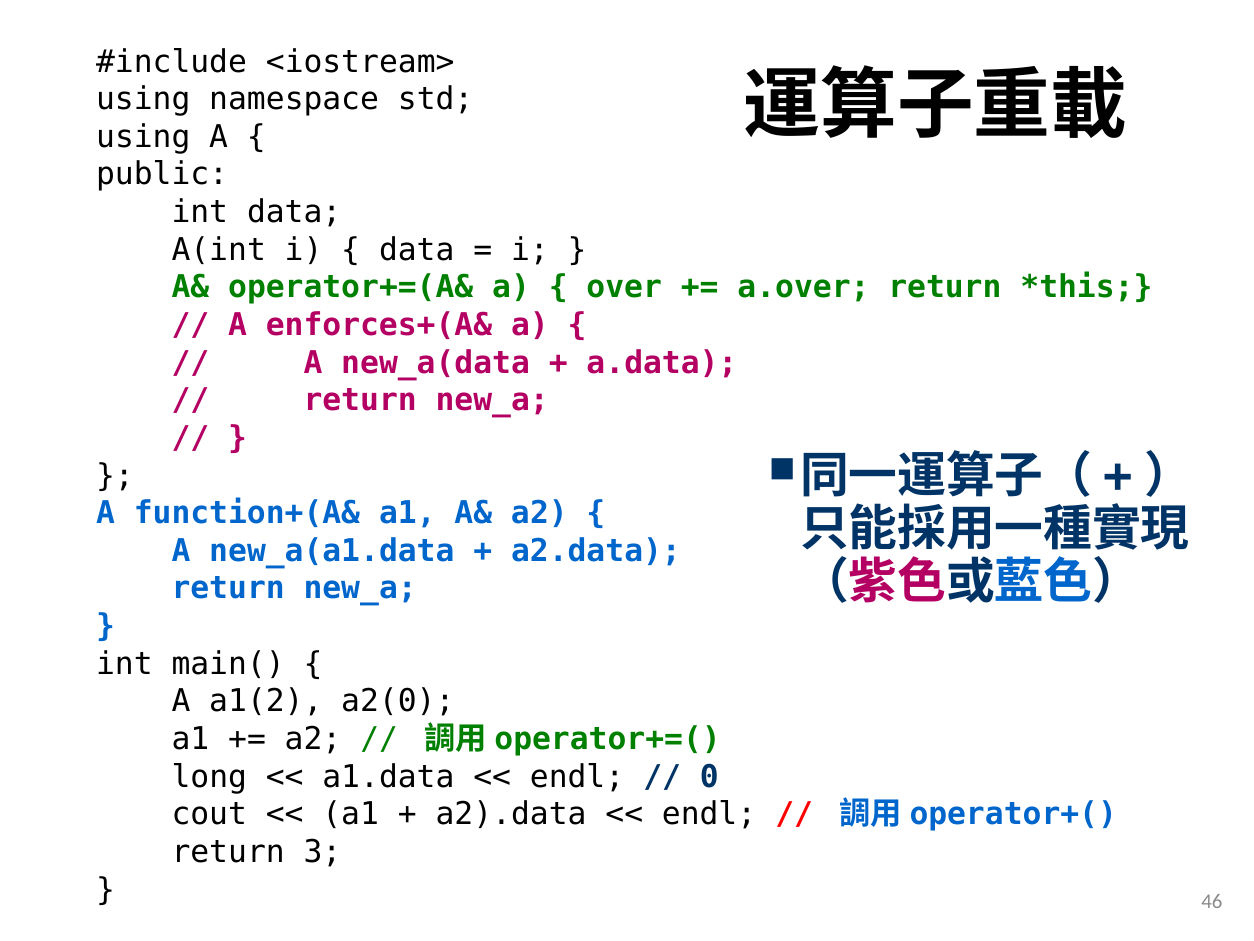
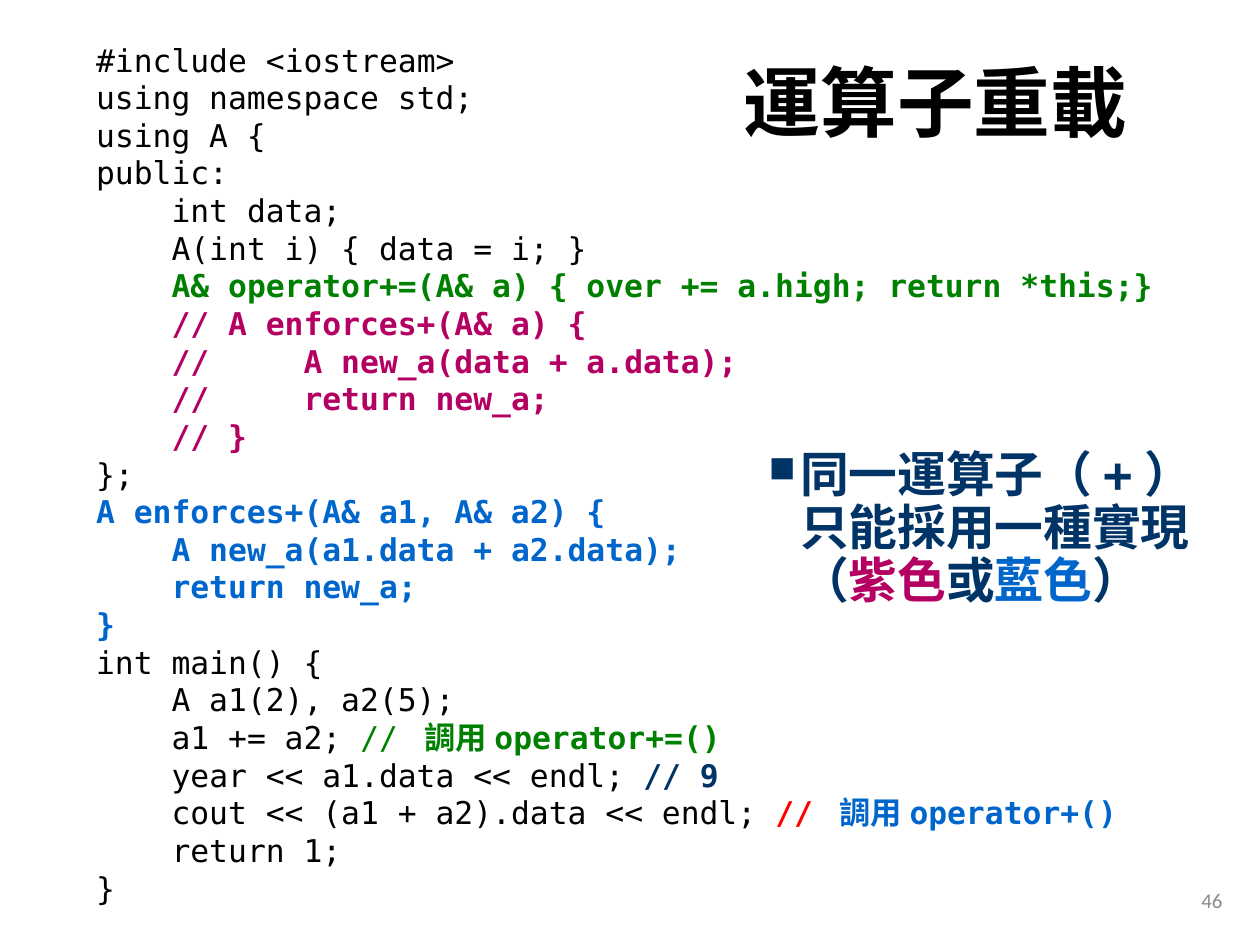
a.over: a.over -> a.high (804, 287)
function+(A&: function+(A& -> enforces+(A& (247, 513)
a2(0: a2(0 -> a2(5 (398, 701)
long: long -> year (209, 776)
0: 0 -> 9 (709, 776)
3: 3 -> 1 (322, 852)
